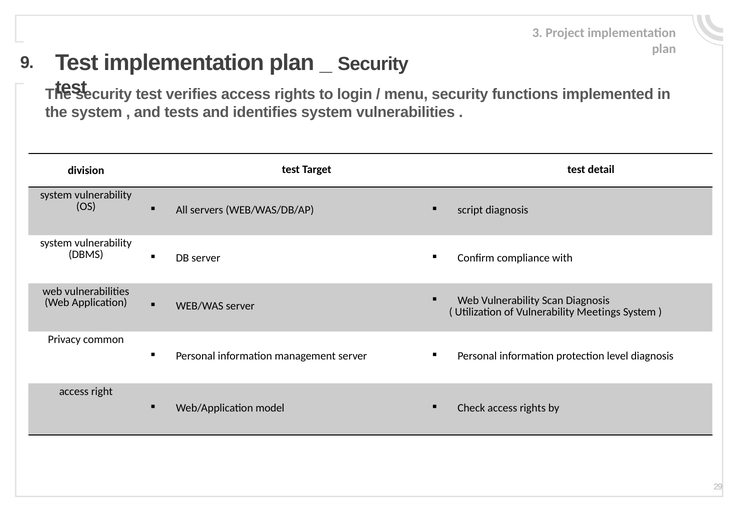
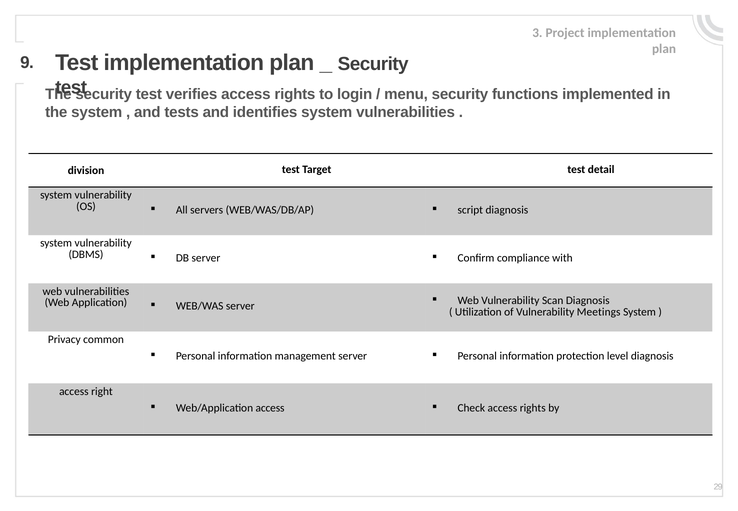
Web/Application model: model -> access (270, 408)
